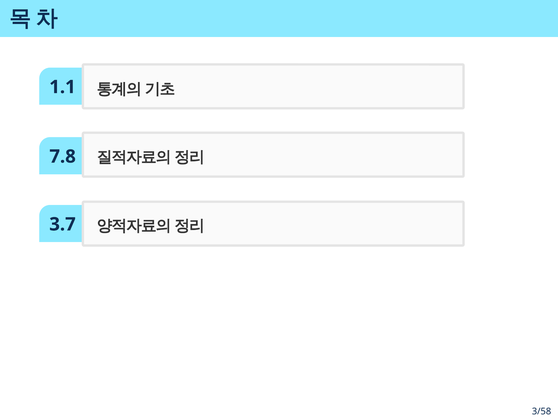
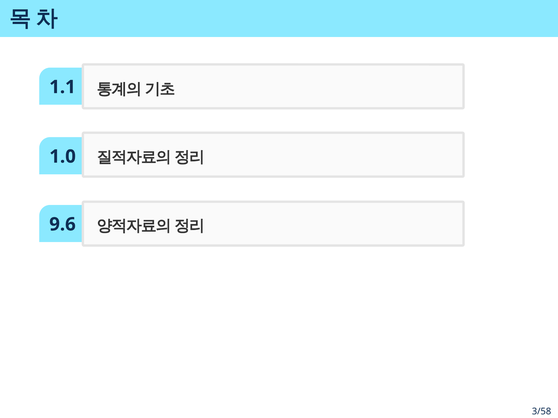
7.8: 7.8 -> 1.0 (63, 157)
3.7: 3.7 -> 9.6 (62, 225)
